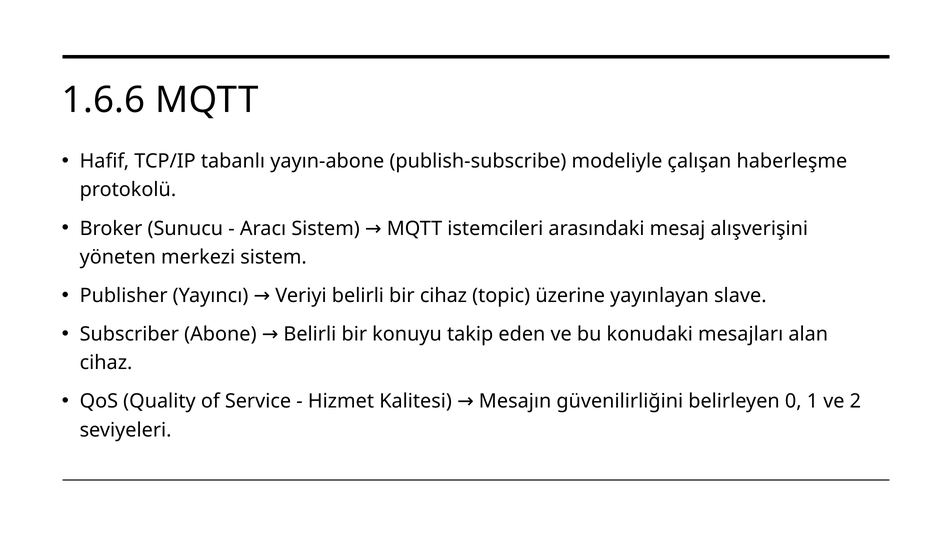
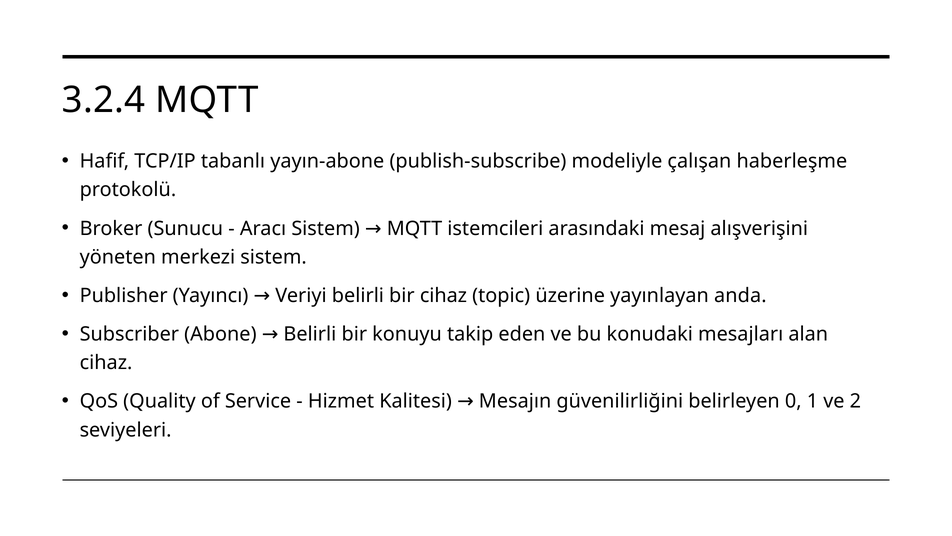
1.6.6: 1.6.6 -> 3.2.4 (104, 100)
slave: slave -> anda (740, 295)
